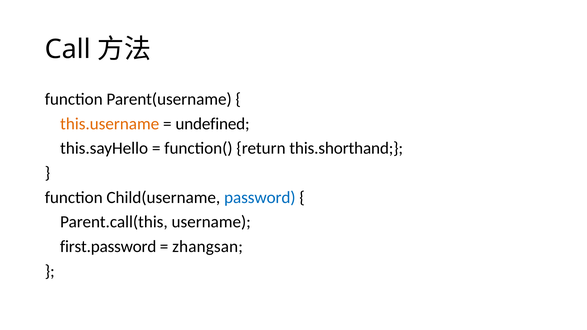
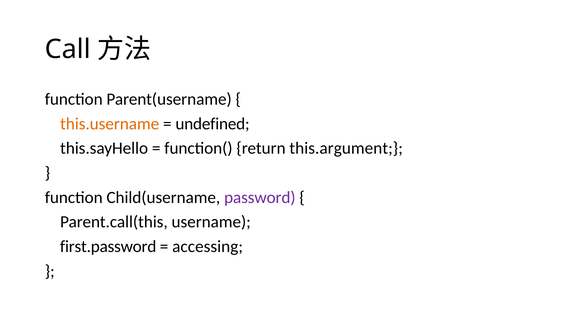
this.shorthand: this.shorthand -> this.argument (346, 148)
password colour: blue -> purple (260, 198)
zhangsan: zhangsan -> accessing (208, 247)
